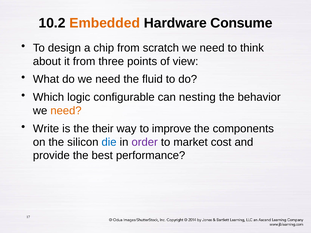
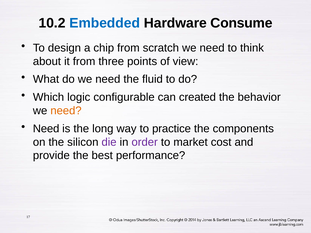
Embedded colour: orange -> blue (105, 23)
nesting: nesting -> created (197, 97)
Write: Write -> Need (46, 129)
their: their -> long (103, 129)
improve: improve -> practice (172, 129)
die colour: blue -> purple (109, 142)
